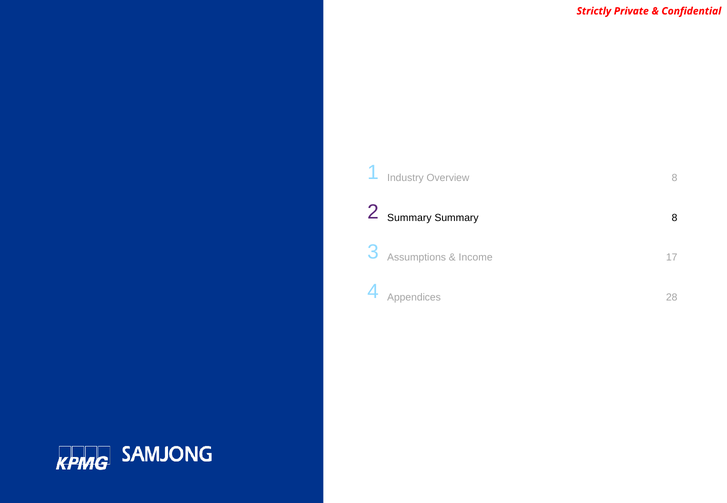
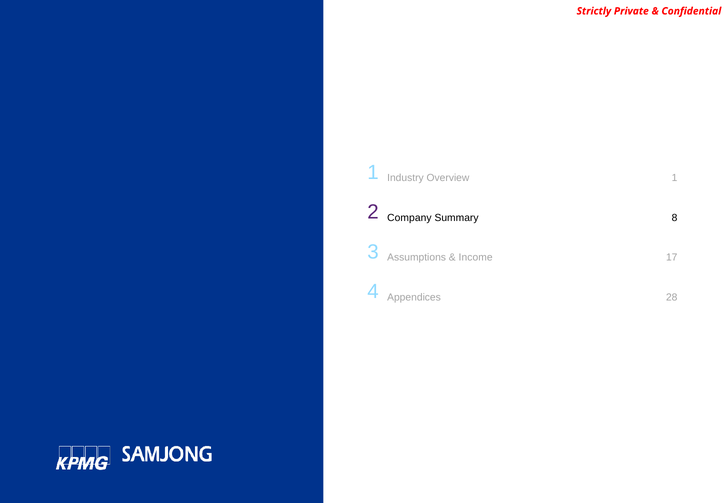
Overview 8: 8 -> 1 (675, 178)
2 Summary: Summary -> Company (409, 218)
